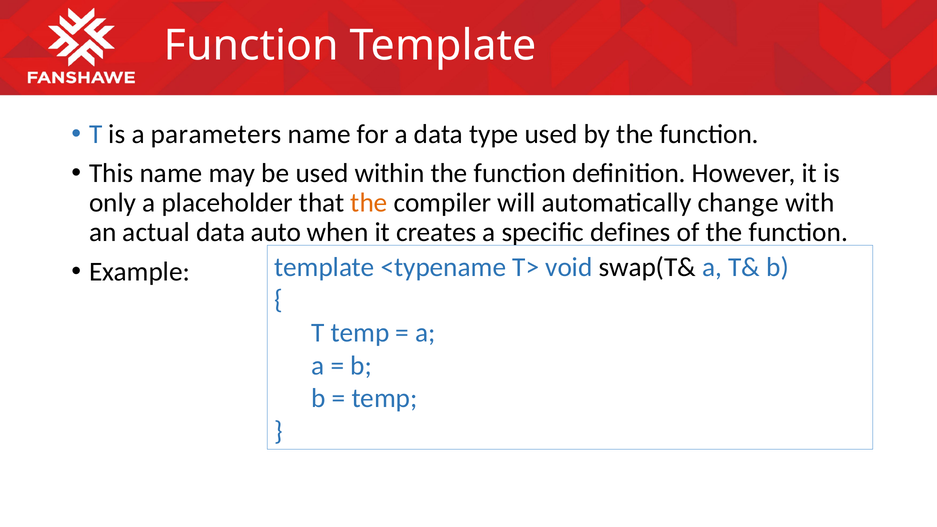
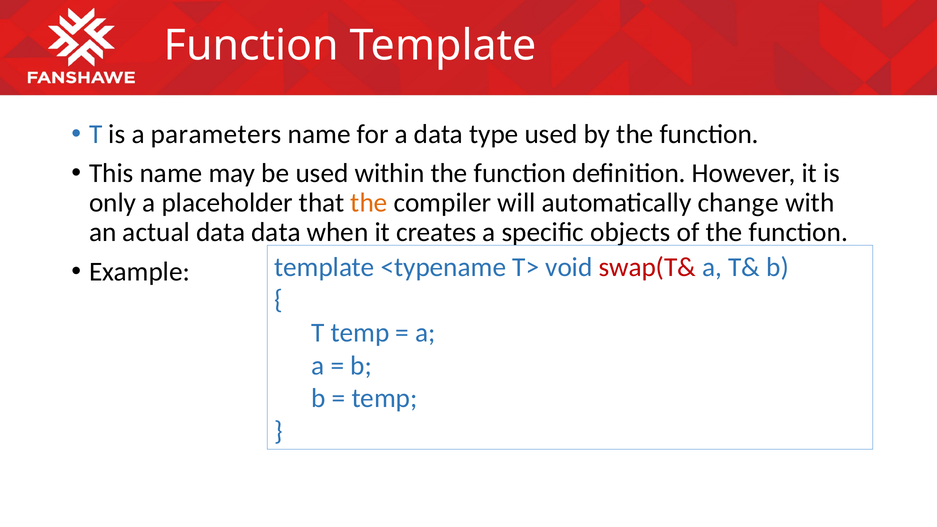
data auto: auto -> data (276, 232)
defines: defines -> objects (630, 232)
swap(T& colour: black -> red (647, 267)
